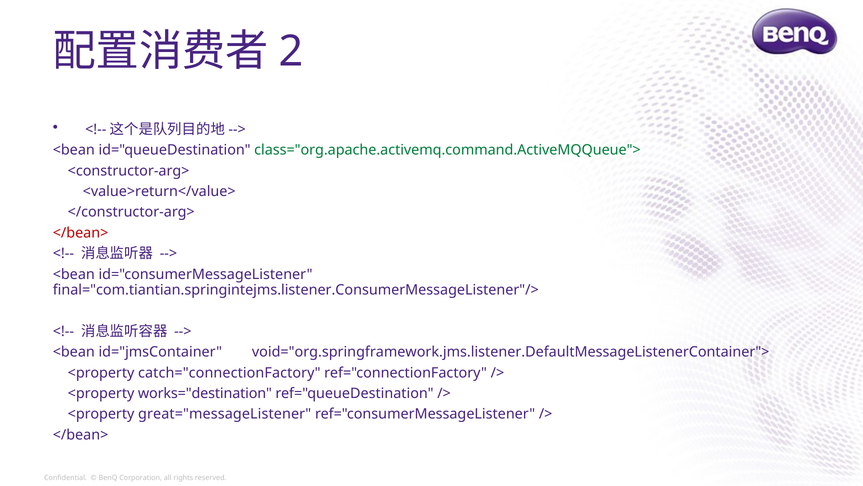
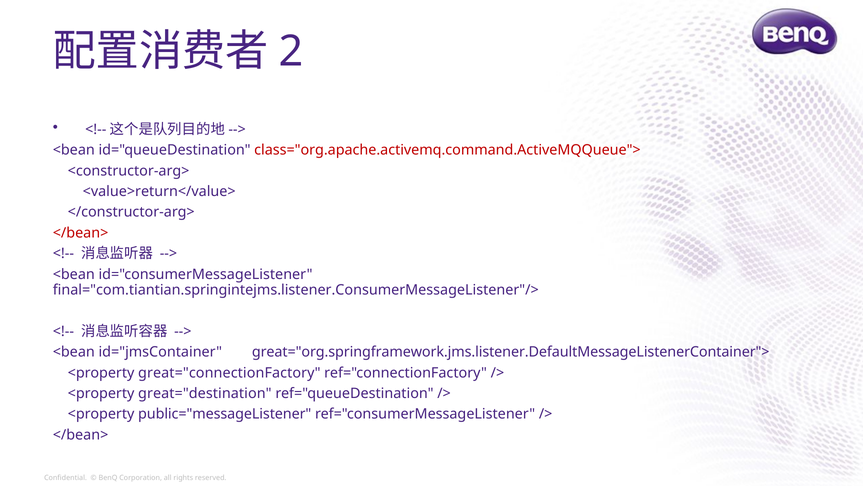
class="org.apache.activemq.command.ActiveMQQueue"> colour: green -> red (447, 150)
void="org.springframework.jms.listener.DefaultMessageListenerContainer">: void="org.springframework.jms.listener.DefaultMessageListenerContainer"> -> great="org.springframework.jms.listener.DefaultMessageListenerContainer"> (511, 352)
catch="connectionFactory: catch="connectionFactory -> great="connectionFactory (229, 372)
works="destination: works="destination -> great="destination (205, 393)
great="messageListener: great="messageListener -> public="messageListener (225, 414)
